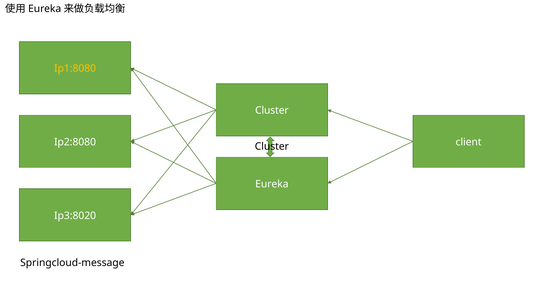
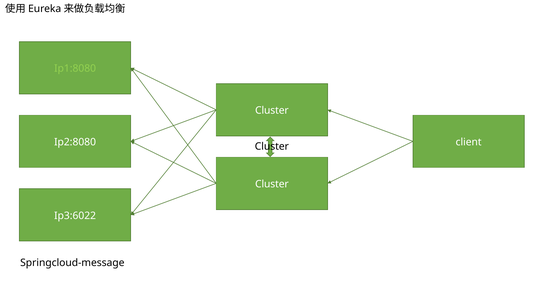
Ip1:8080 colour: yellow -> light green (75, 69)
Eureka: Eureka -> Cluster (272, 184)
Ip3:8020: Ip3:8020 -> Ip3:6022 (75, 216)
